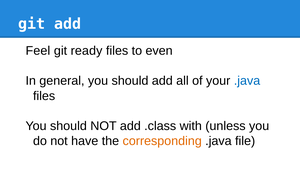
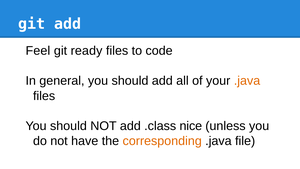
even: even -> code (159, 51)
.java colour: blue -> orange (247, 81)
with: with -> nice (191, 126)
